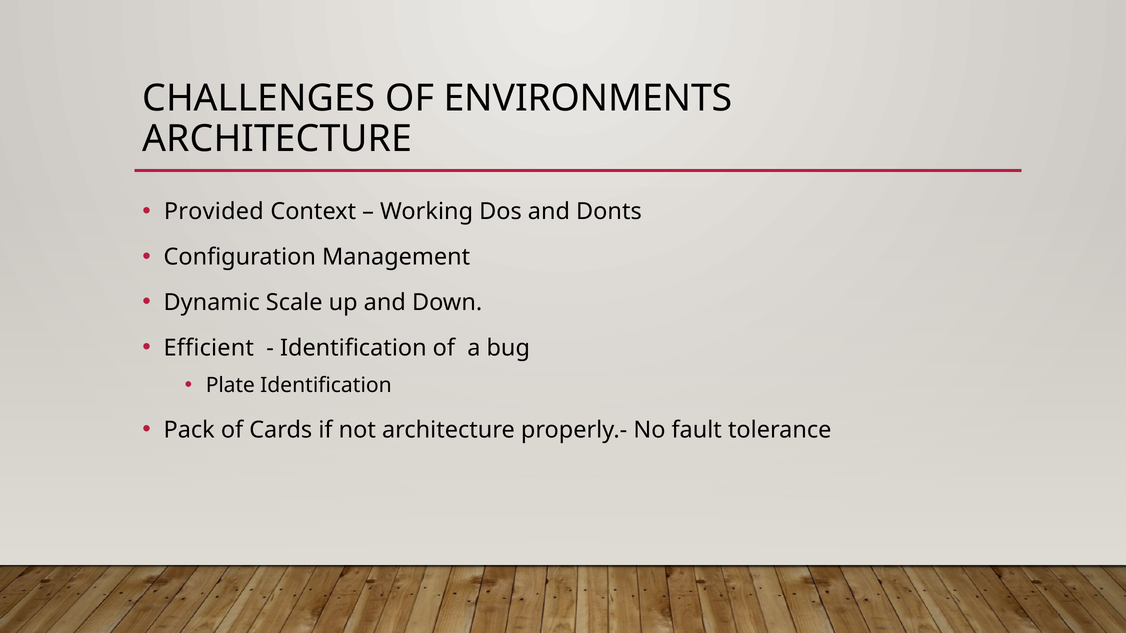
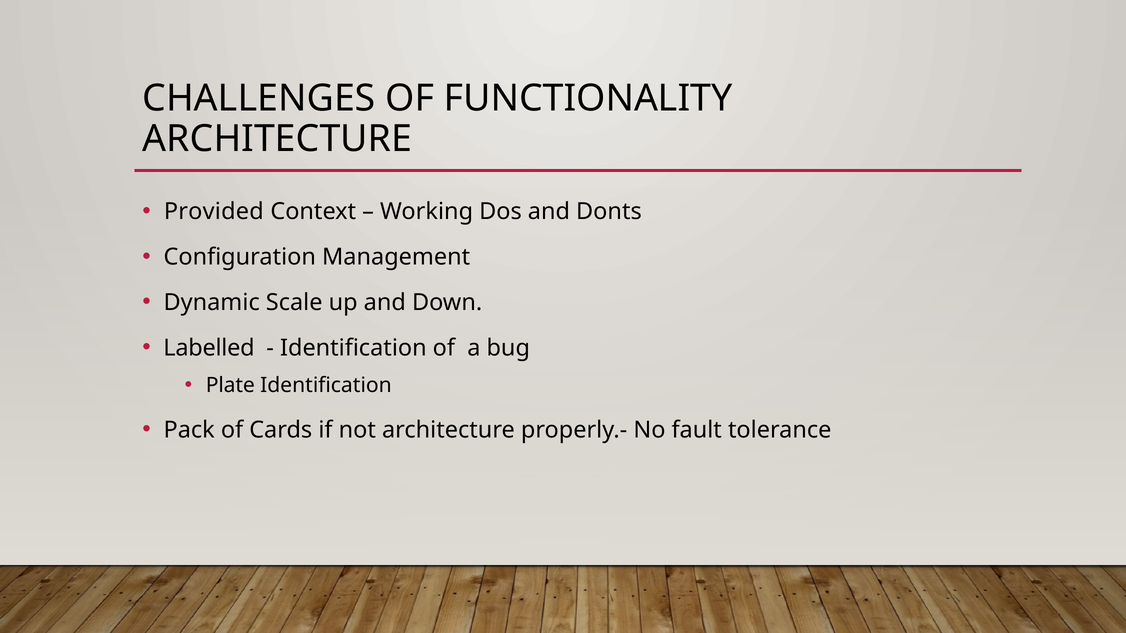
ENVIRONMENTS: ENVIRONMENTS -> FUNCTIONALITY (588, 99)
Efficient: Efficient -> Labelled (209, 348)
